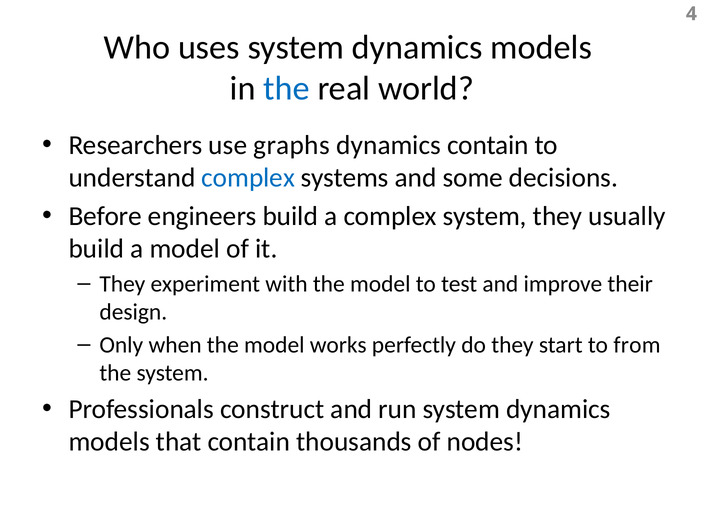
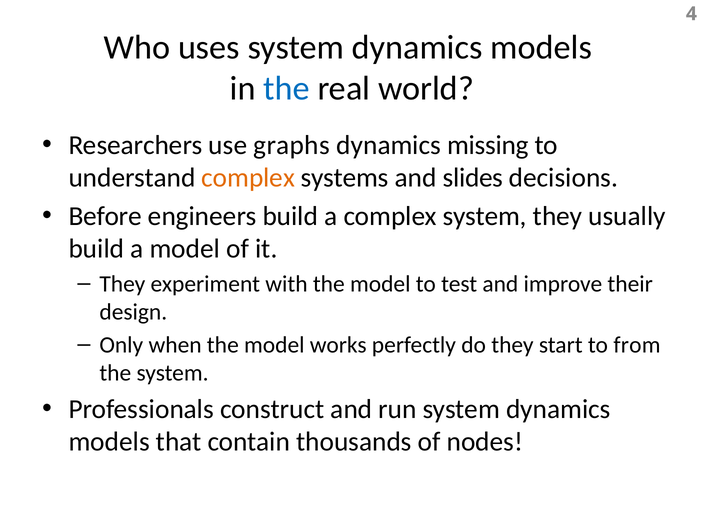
dynamics contain: contain -> missing (488, 145)
complex colour: blue -> orange (248, 178)
some: some -> slides (473, 178)
